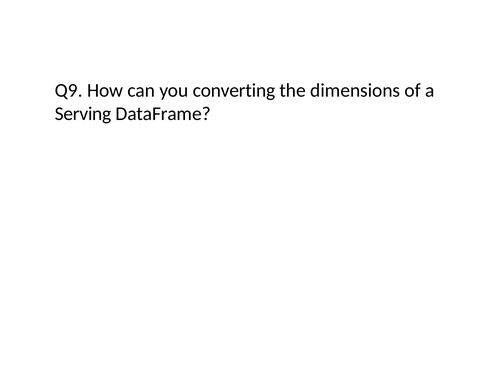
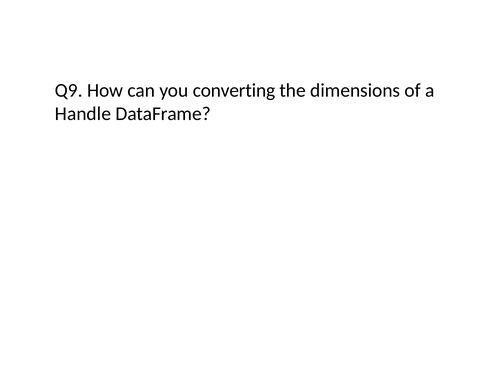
Serving: Serving -> Handle (83, 114)
